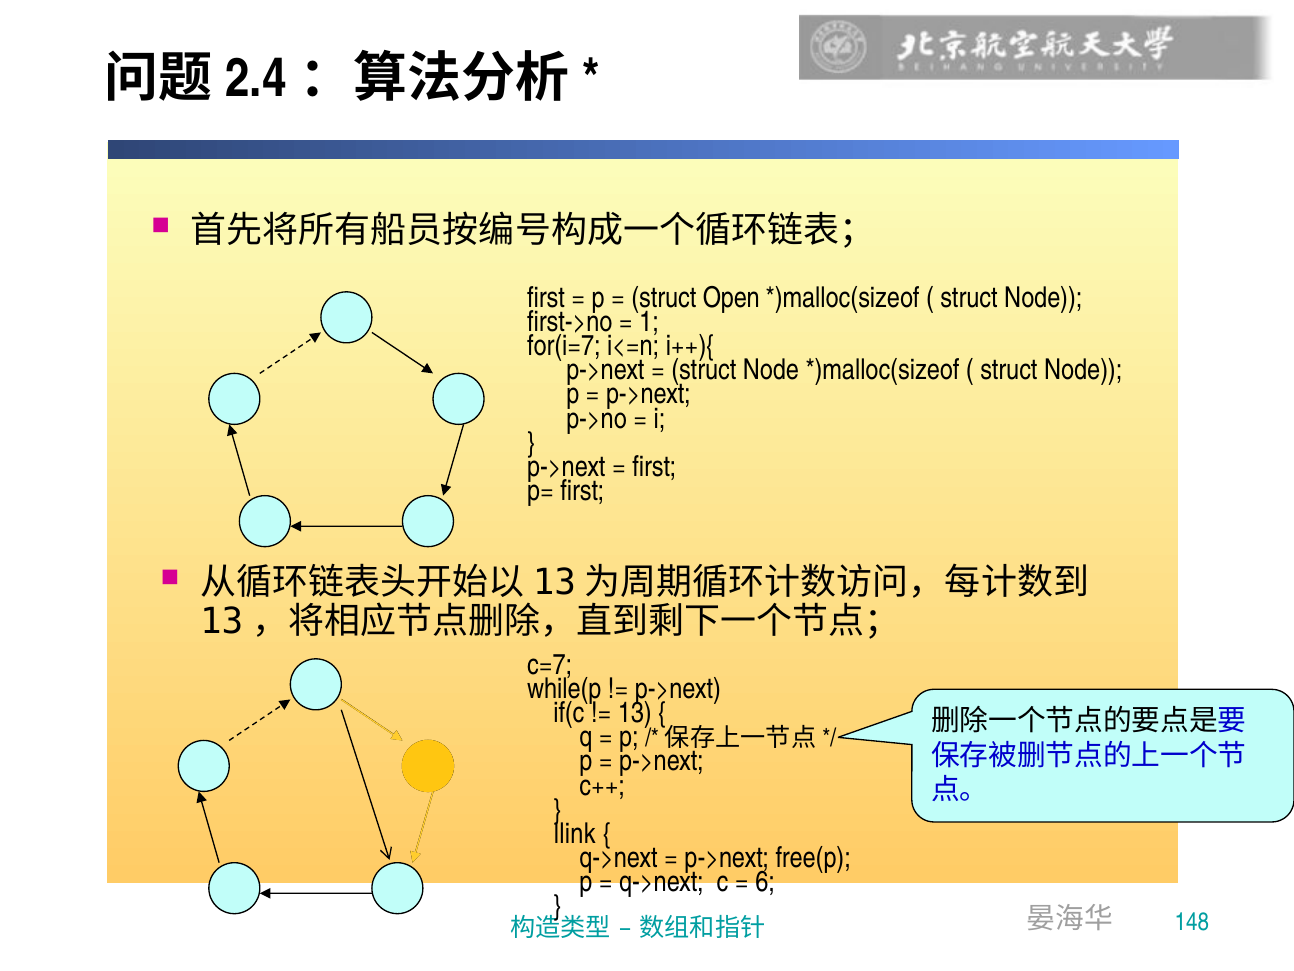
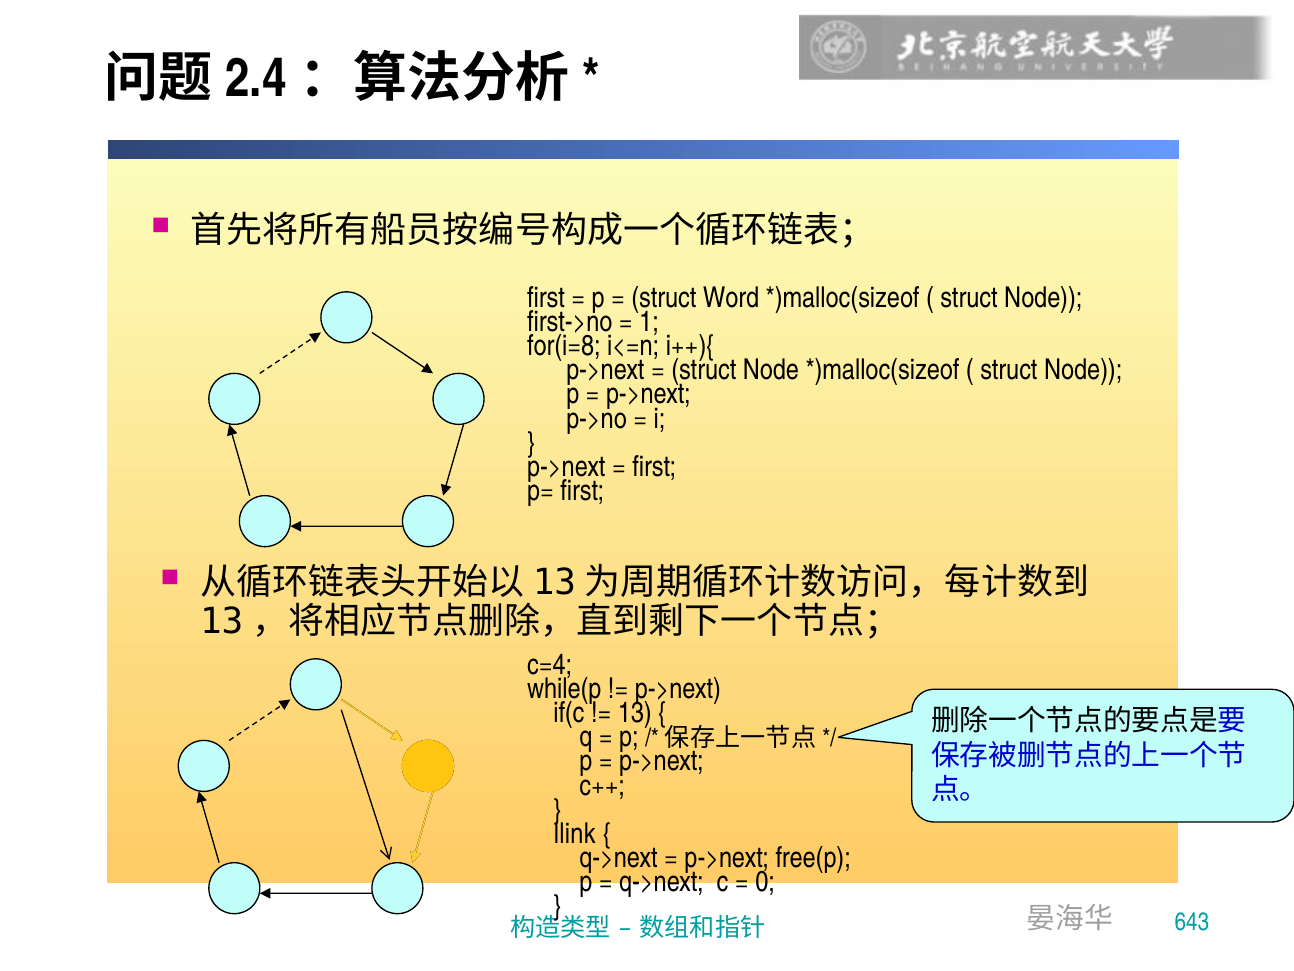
Open: Open -> Word (731, 298)
for(i=7: for(i=7 -> for(i=8 (564, 346)
c=7: c=7 -> c=4 (550, 664)
6: 6 -> 0 (765, 882)
148: 148 -> 643 (1192, 922)
